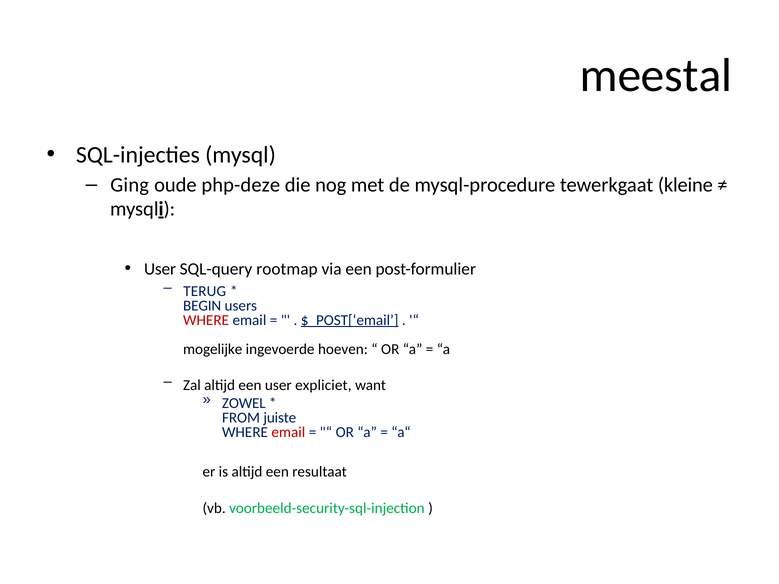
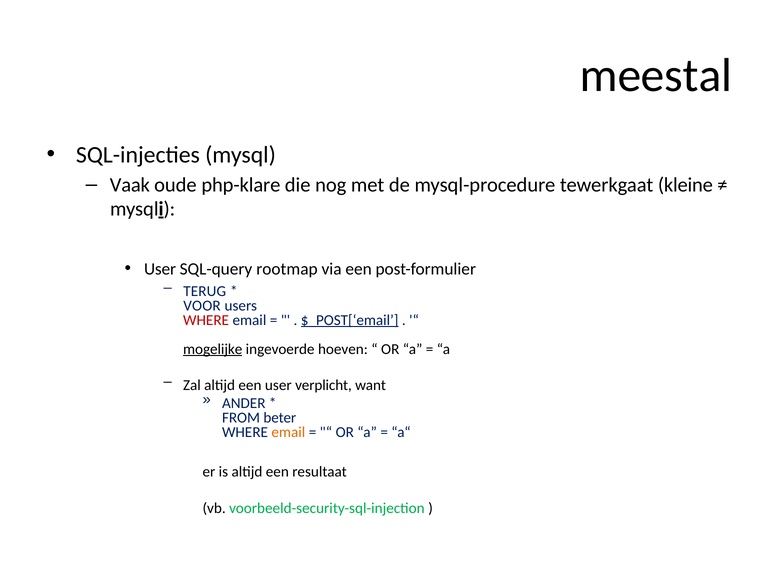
Ging: Ging -> Vaak (130, 185)
php-deze: php-deze -> php-klare (241, 185)
BEGIN: BEGIN -> VOOR (202, 306)
mogelijke underline: none -> present (213, 349)
expliciet: expliciet -> verplicht (323, 385)
ZOWEL: ZOWEL -> ANDER (244, 403)
juiste: juiste -> beter (280, 418)
email colour: red -> orange (288, 433)
